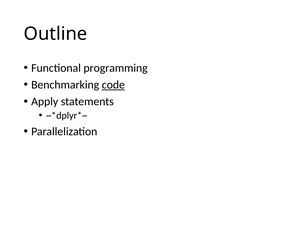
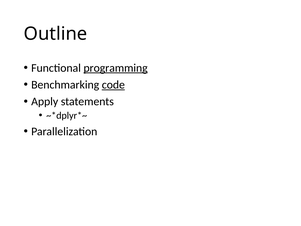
programming underline: none -> present (116, 68)
